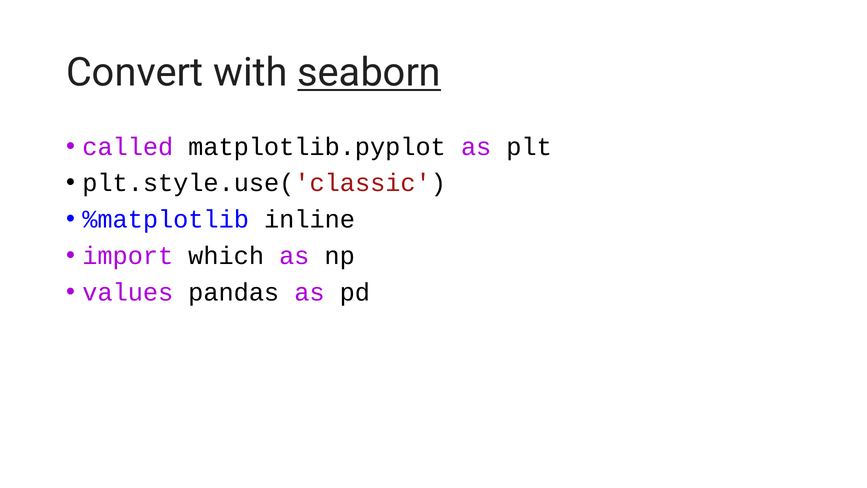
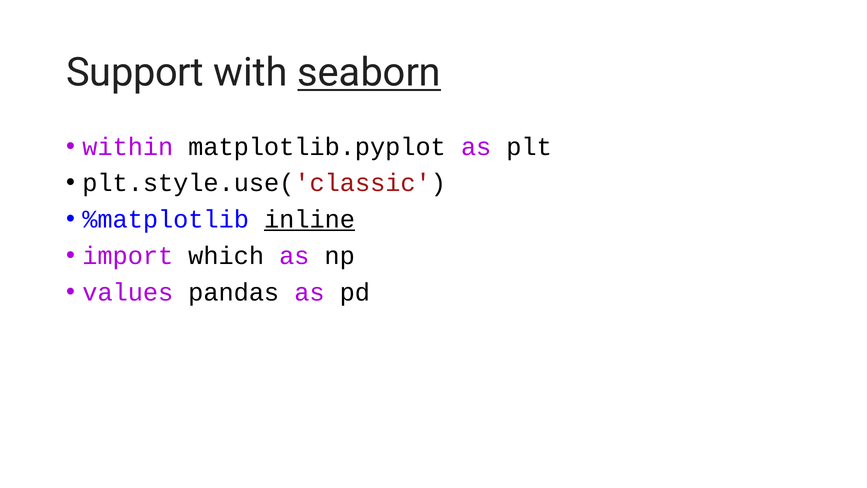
Convert: Convert -> Support (135, 73)
called: called -> within (128, 147)
inline underline: none -> present (310, 219)
